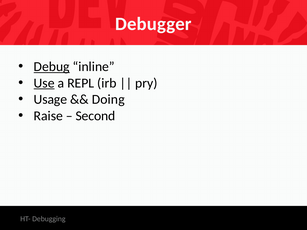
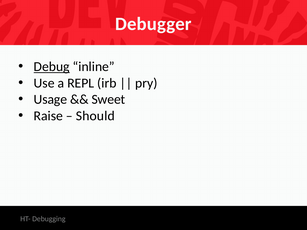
Use underline: present -> none (44, 83)
Doing: Doing -> Sweet (108, 100)
Second: Second -> Should (95, 116)
